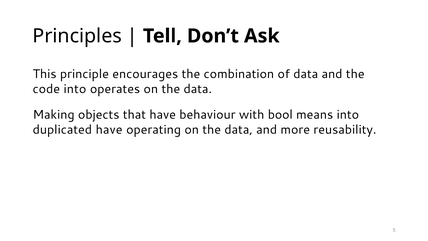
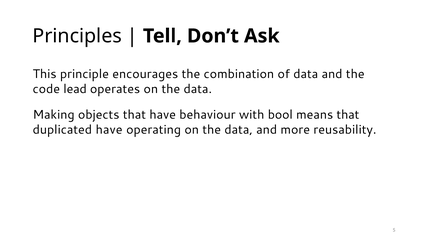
code into: into -> lead (75, 89)
means into: into -> that (348, 115)
